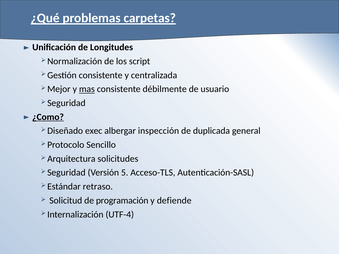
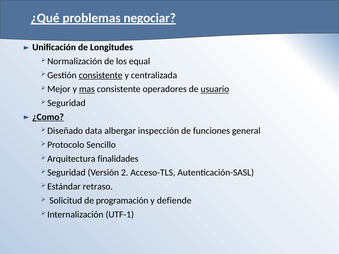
carpetas: carpetas -> negociar (150, 18)
script: script -> equal (140, 61)
consistente underline: none -> present (101, 75)
débilmente: débilmente -> operadores (165, 89)
usuario underline: none -> present (215, 89)
exec: exec -> data (94, 131)
duplicada: duplicada -> funciones (211, 131)
solicitudes: solicitudes -> finalidades (118, 159)
5: 5 -> 2 (125, 173)
UTF-4: UTF-4 -> UTF-1 (120, 215)
